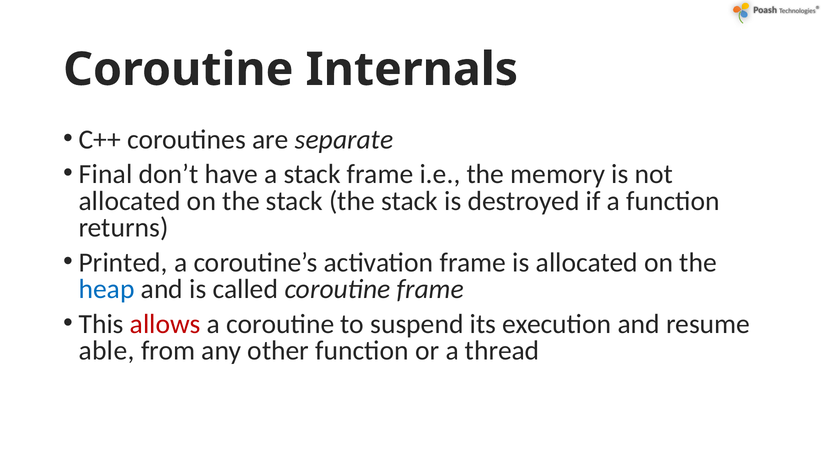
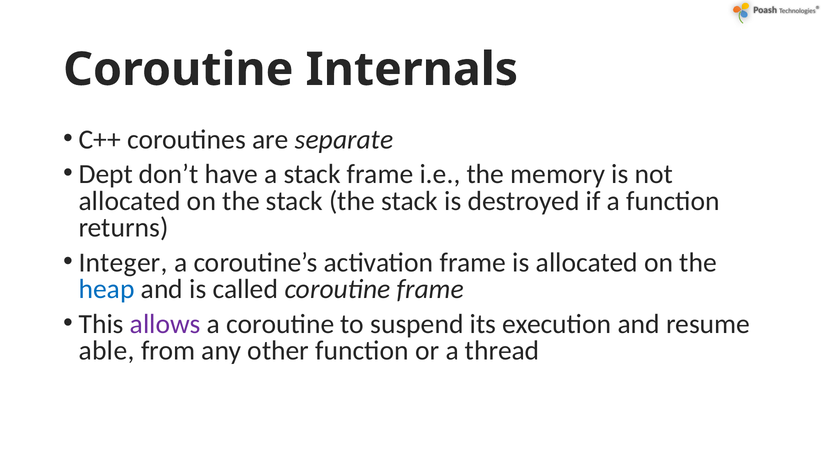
Final: Final -> Dept (106, 174)
Printed: Printed -> Integer (123, 262)
allows colour: red -> purple (165, 324)
